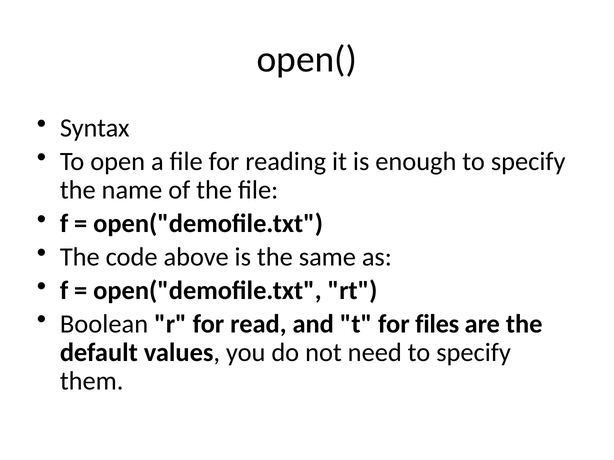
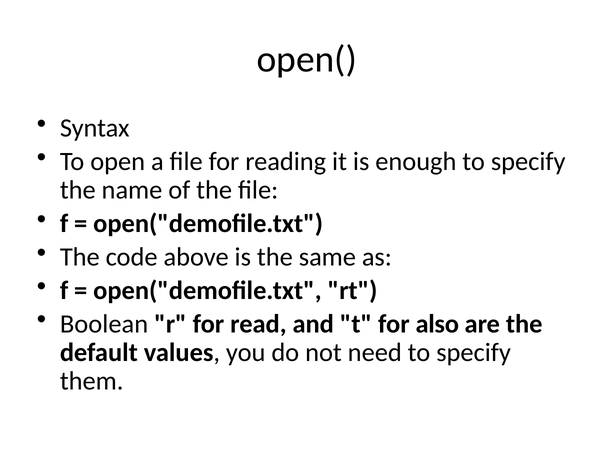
files: files -> also (437, 324)
